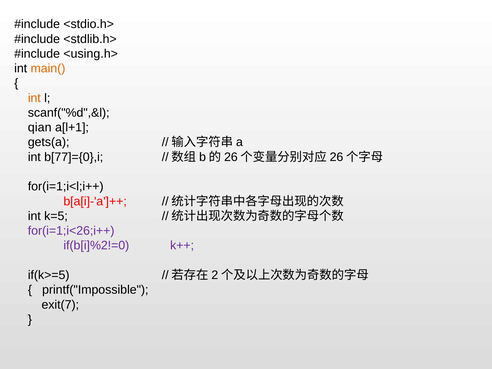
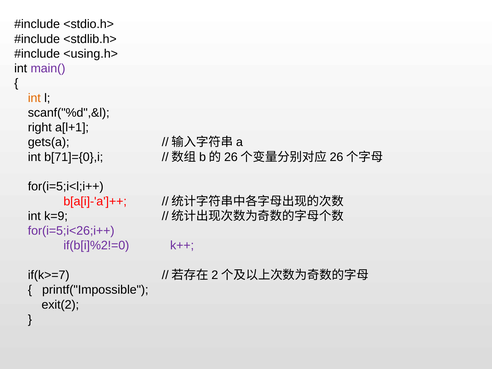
main( colour: orange -> purple (48, 68)
qian: qian -> right (40, 128)
b[77]={0},i: b[77]={0},i -> b[71]={0},i (74, 157)
for(i=1;i<l;i++: for(i=1;i<l;i++ -> for(i=5;i<l;i++ (66, 187)
k=5: k=5 -> k=9 (56, 216)
for(i=1;i<26;i++: for(i=1;i<26;i++ -> for(i=5;i<26;i++ (71, 231)
if(k>=5: if(k>=5 -> if(k>=7 (49, 275)
exit(7: exit(7 -> exit(2 (60, 305)
